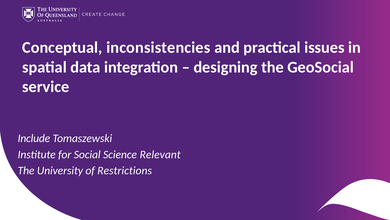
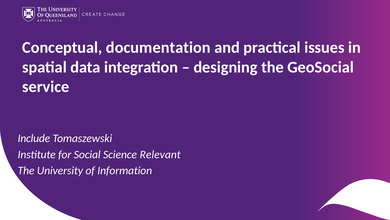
inconsistencies: inconsistencies -> documentation (158, 47)
Restrictions: Restrictions -> Information (125, 170)
